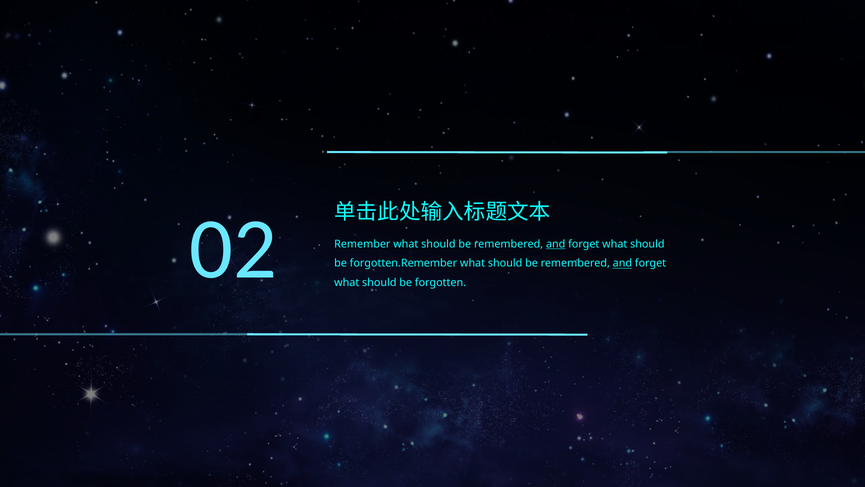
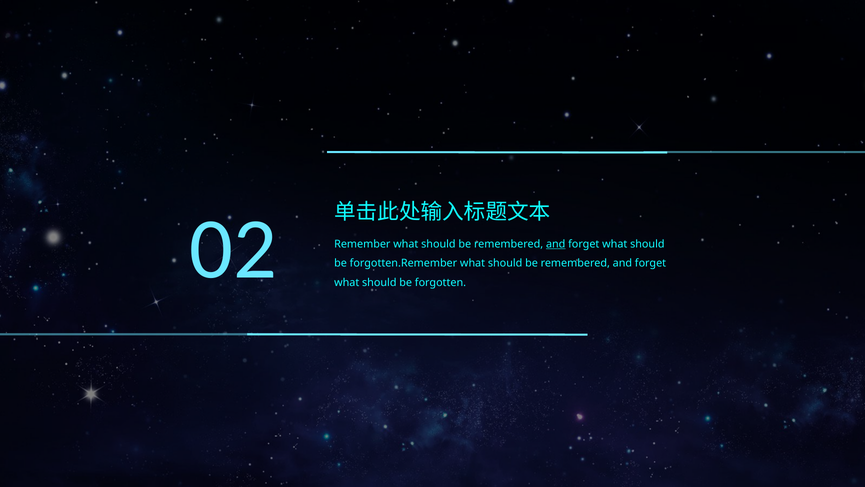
and underline: present -> none (622, 263)
